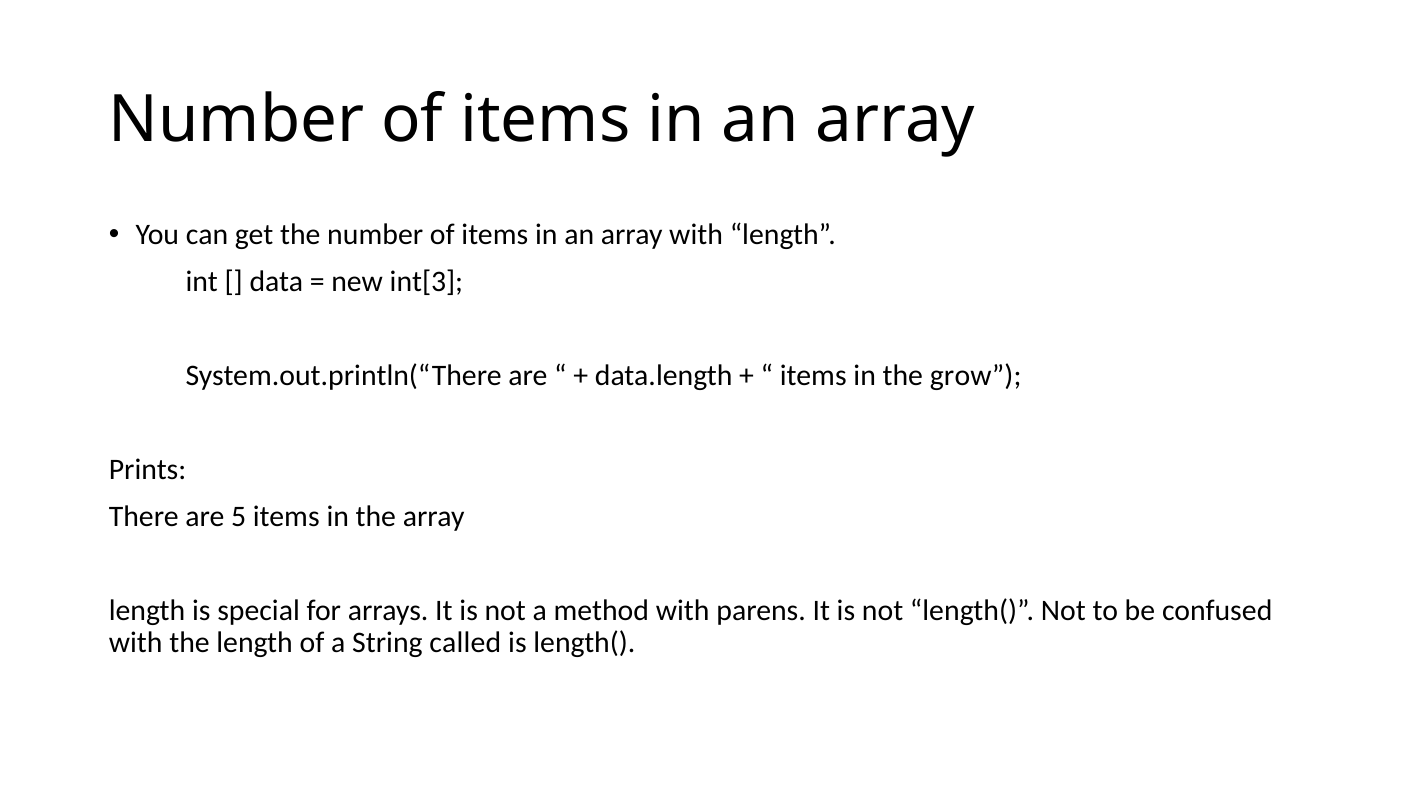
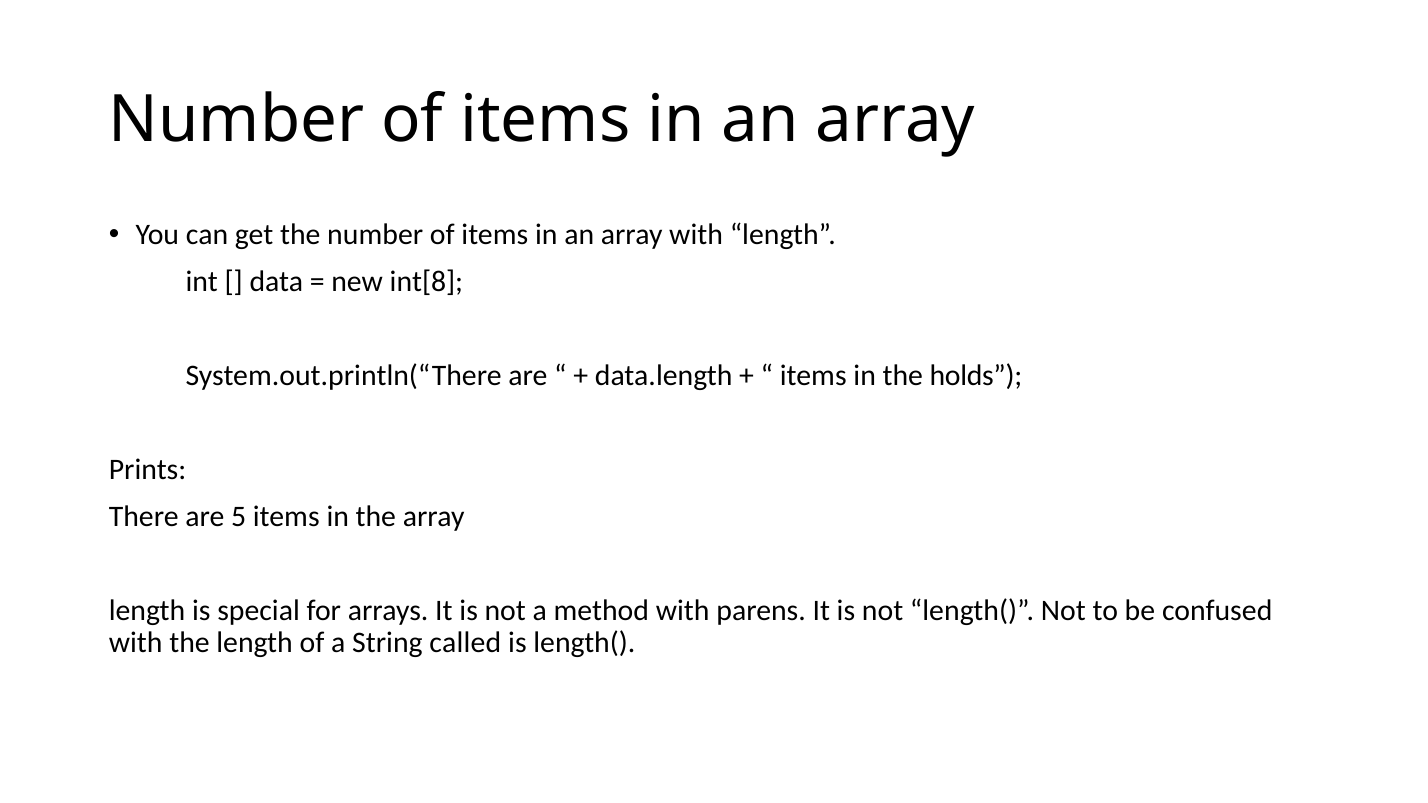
int[3: int[3 -> int[8 (426, 282)
grow: grow -> holds (976, 376)
